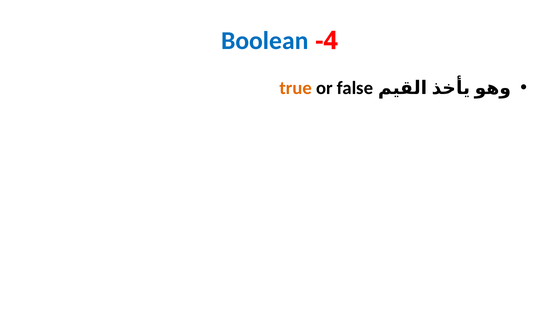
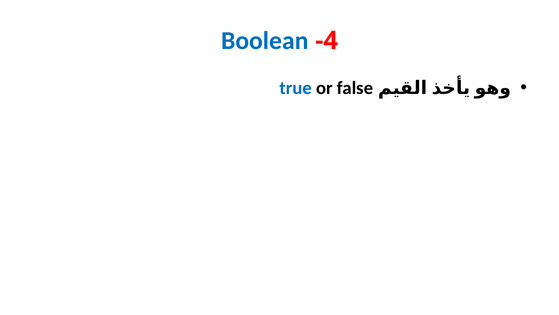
true colour: orange -> blue (296, 88)
